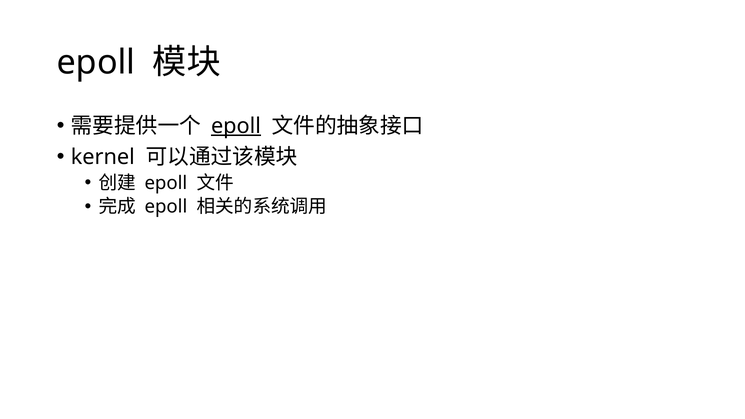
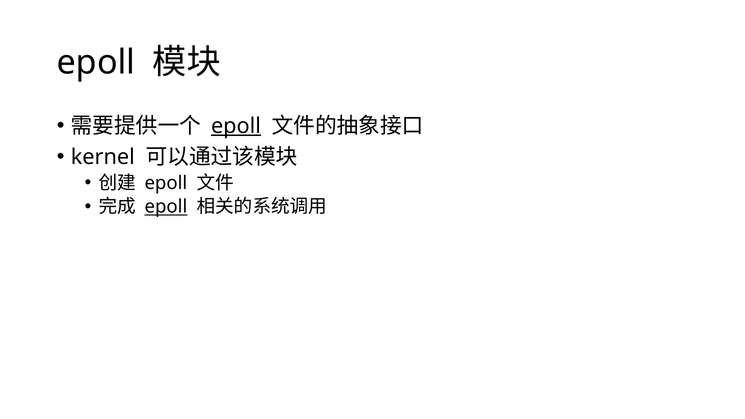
epoll underline: none -> present (166, 207)
